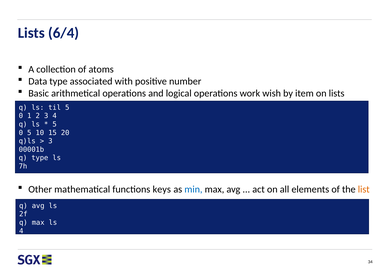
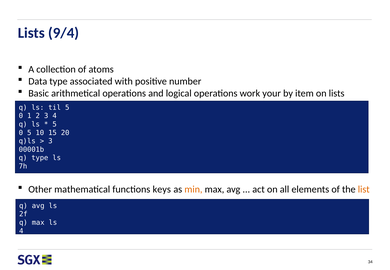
6/4: 6/4 -> 9/4 (64, 33)
wish: wish -> your (272, 93)
min colour: blue -> orange (193, 189)
